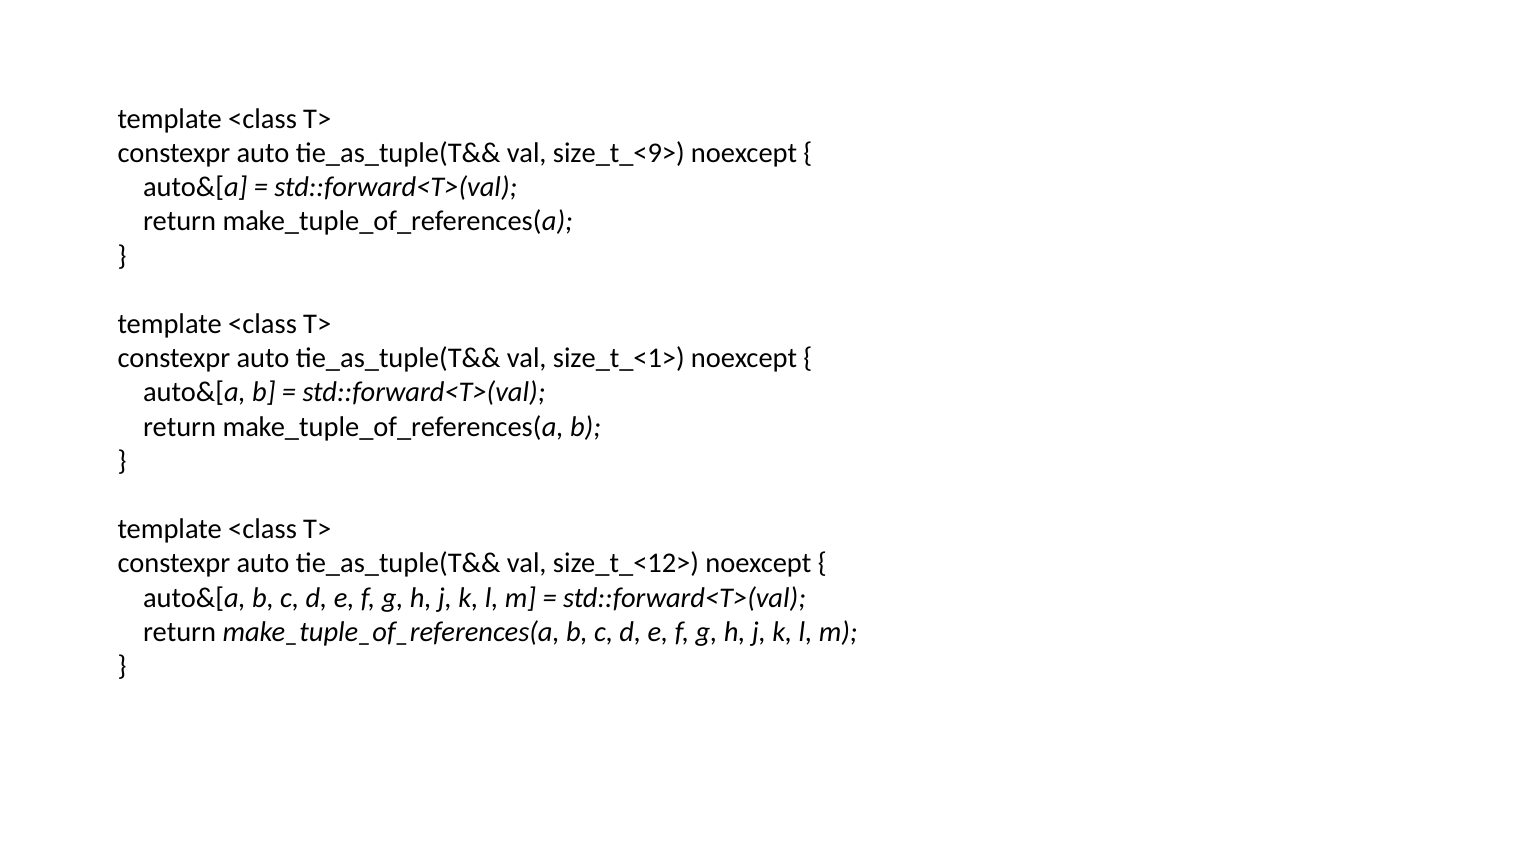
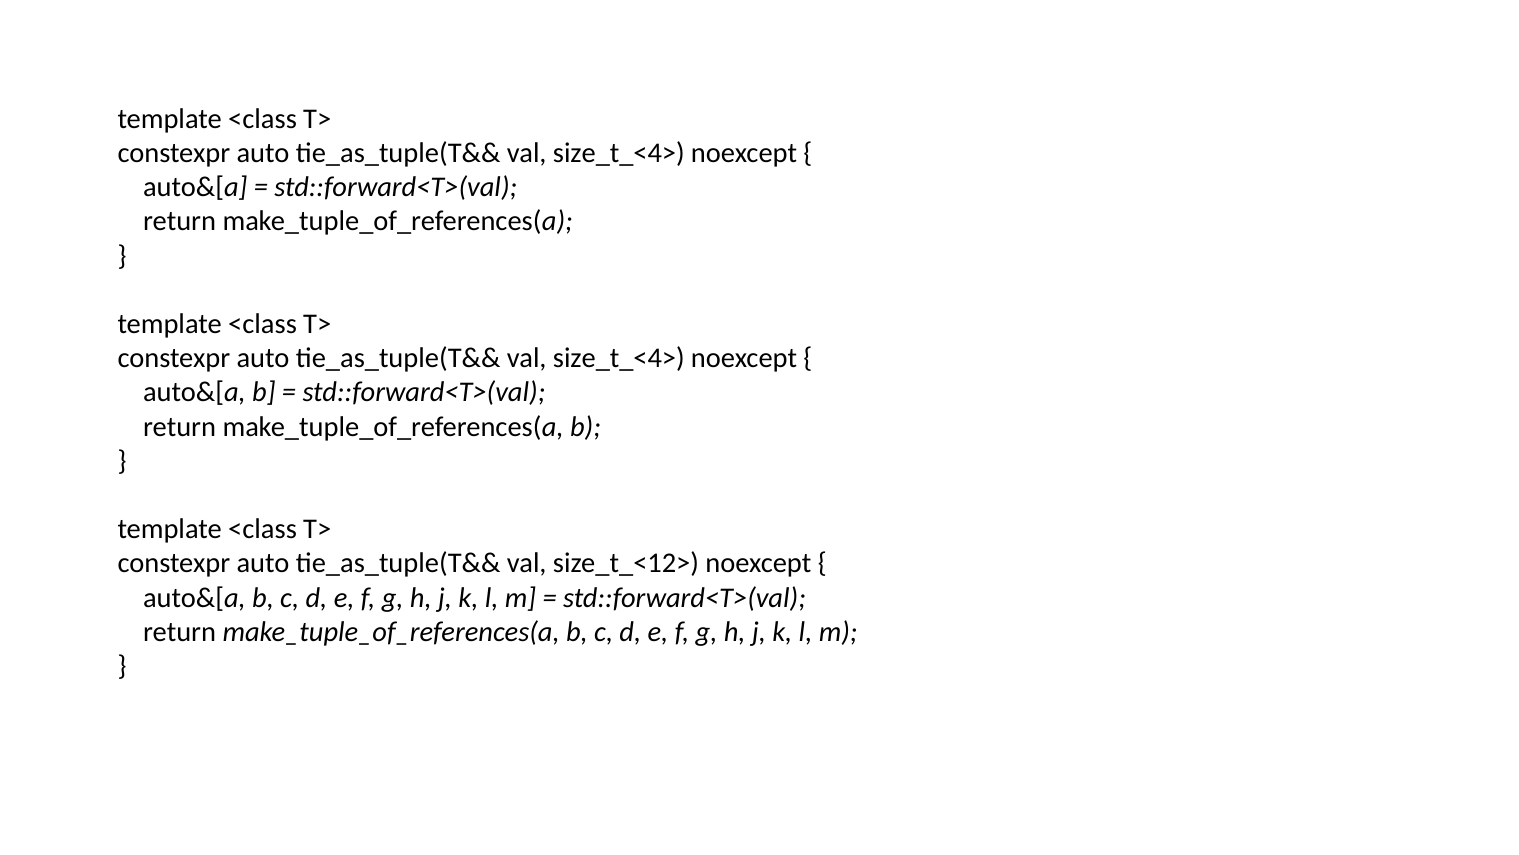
size_t_<9>: size_t_<9> -> size_t_<4> (619, 153)
size_t_<1>: size_t_<1> -> size_t_<4> (619, 358)
